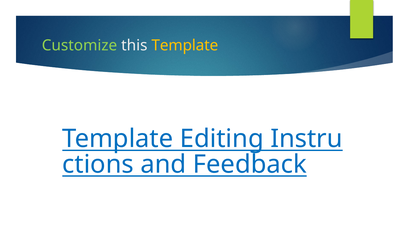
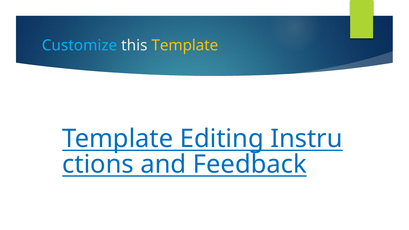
Customize colour: light green -> light blue (80, 46)
